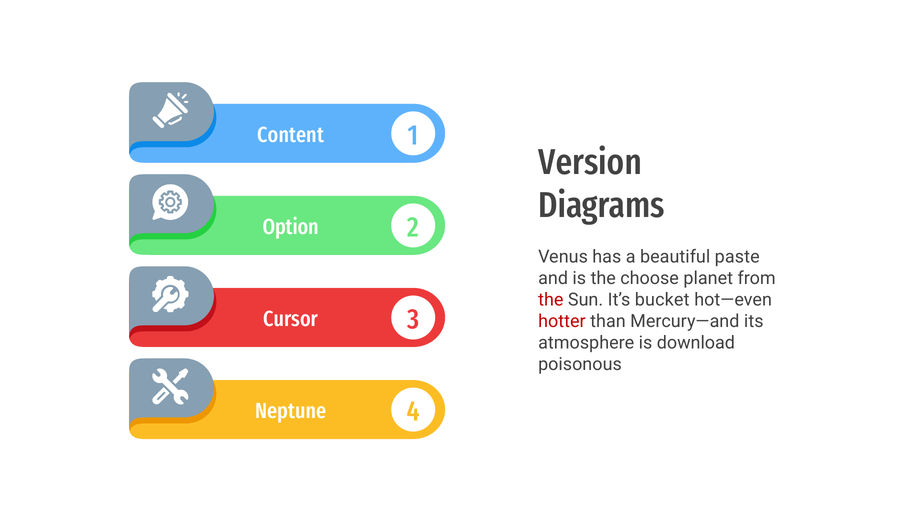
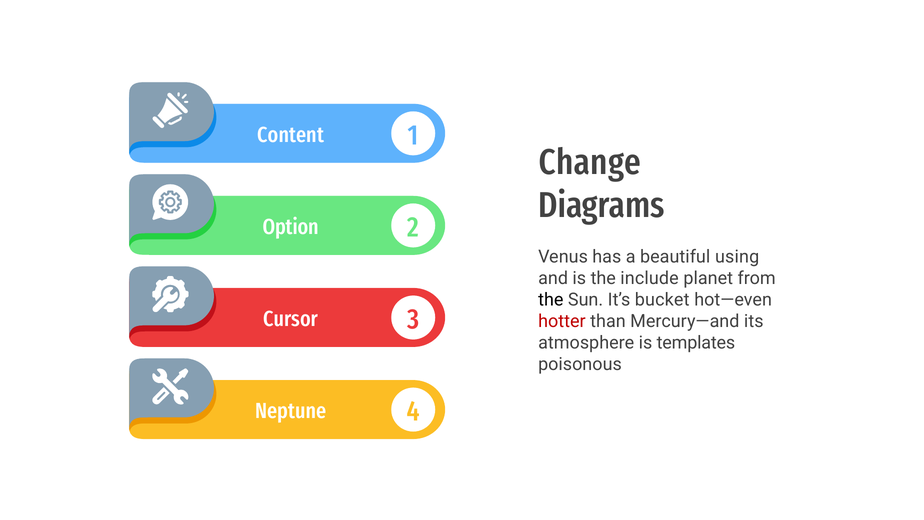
Version: Version -> Change (590, 162)
paste: paste -> using (737, 256)
choose: choose -> include (650, 278)
the colour: red -> black (551, 300)
download: download -> templates (696, 343)
